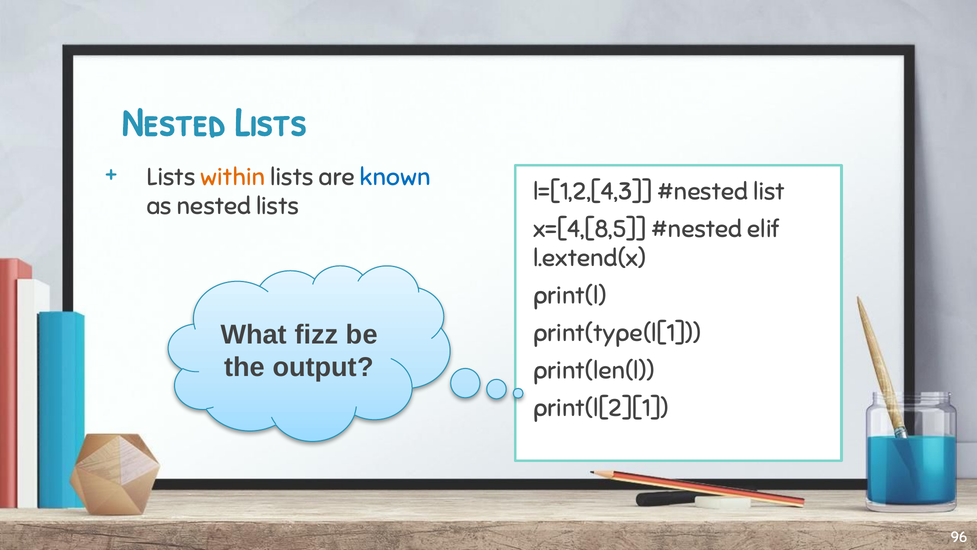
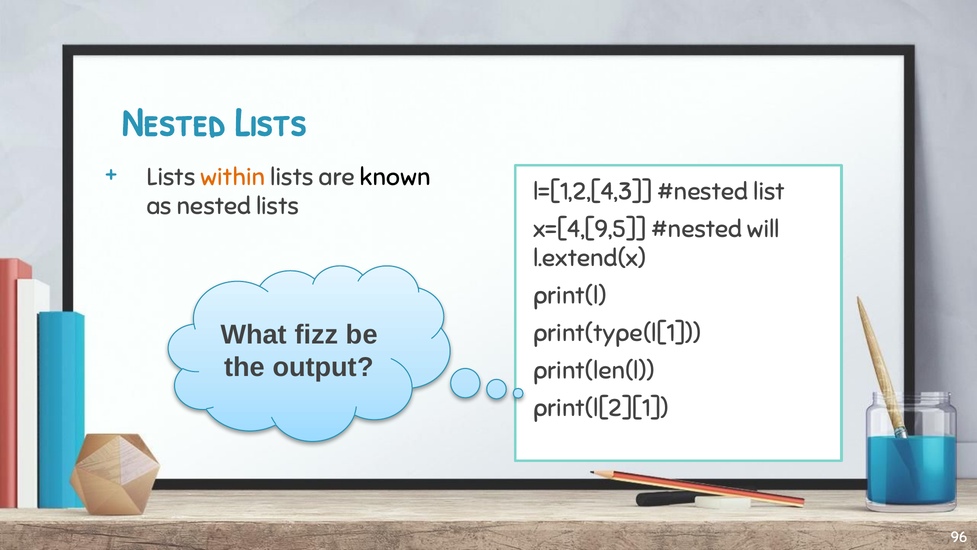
known colour: blue -> black (396, 177)
x=[4,[8,5: x=[4,[8,5 -> x=[4,[9,5 (590, 229)
elif: elif -> will (763, 229)
